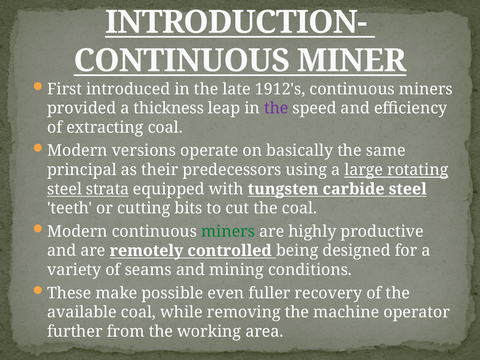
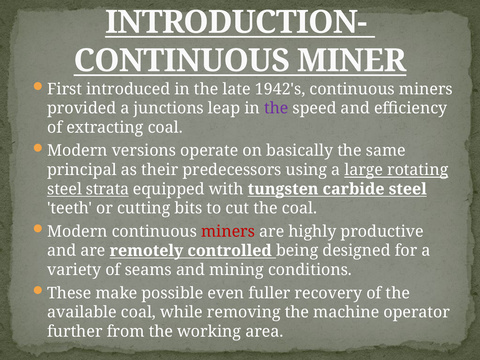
1912's: 1912's -> 1942's (280, 89)
thickness: thickness -> junctions (169, 108)
miners colour: green -> red (228, 232)
